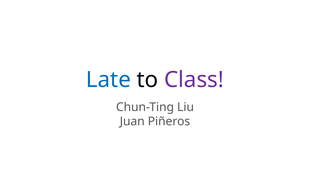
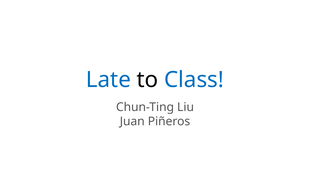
Class colour: purple -> blue (194, 80)
